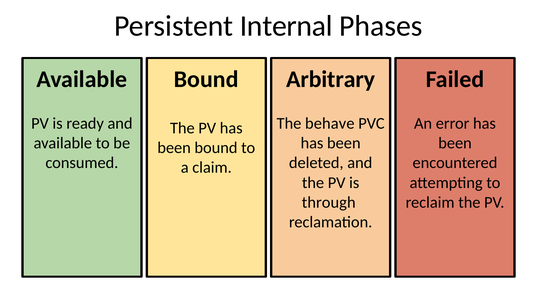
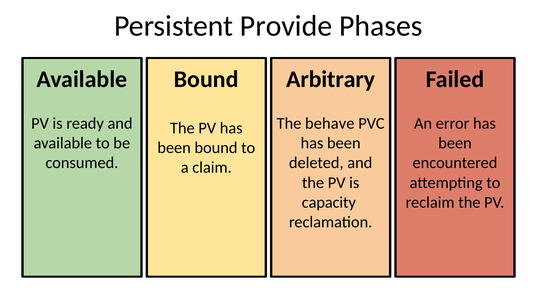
Internal: Internal -> Provide (286, 26)
through: through -> capacity (329, 202)
